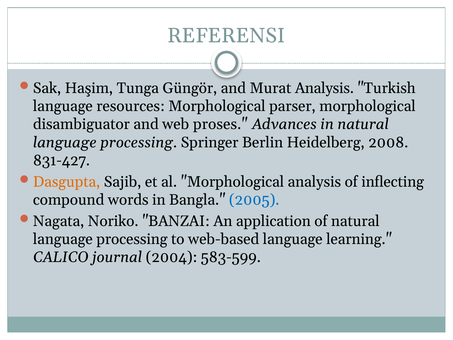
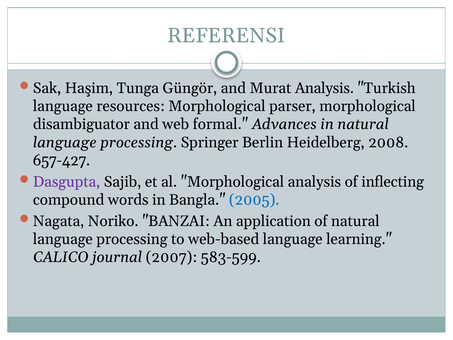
proses: proses -> formal (220, 124)
831-427: 831-427 -> 657-427 (61, 160)
Dasgupta colour: orange -> purple (67, 182)
2004: 2004 -> 2007 (171, 257)
